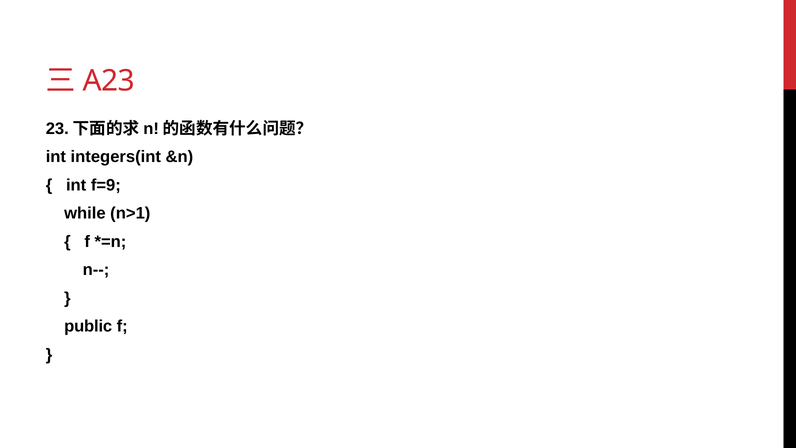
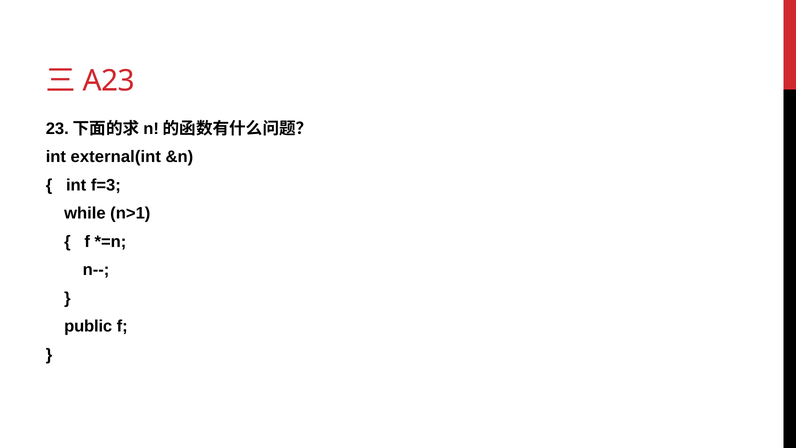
integers(int: integers(int -> external(int (116, 157)
f=9: f=9 -> f=3 (106, 185)
